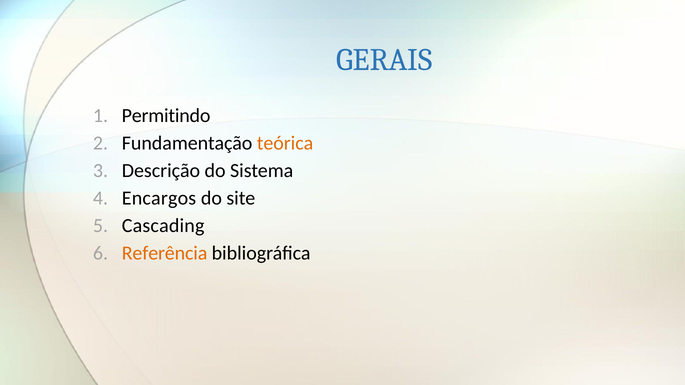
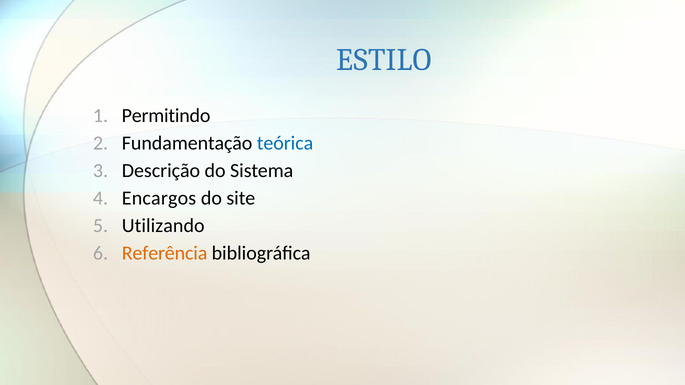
GERAIS: GERAIS -> ESTILO (384, 60)
teórica colour: orange -> blue (285, 143)
Cascading: Cascading -> Utilizando (163, 226)
